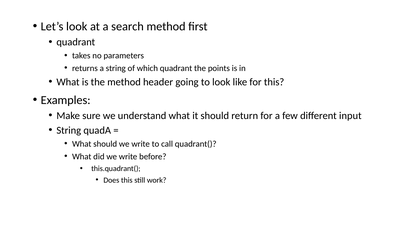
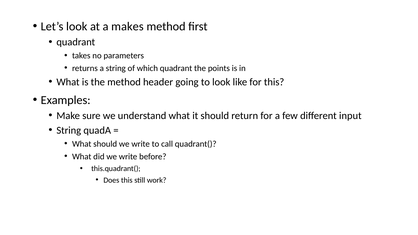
search: search -> makes (127, 27)
